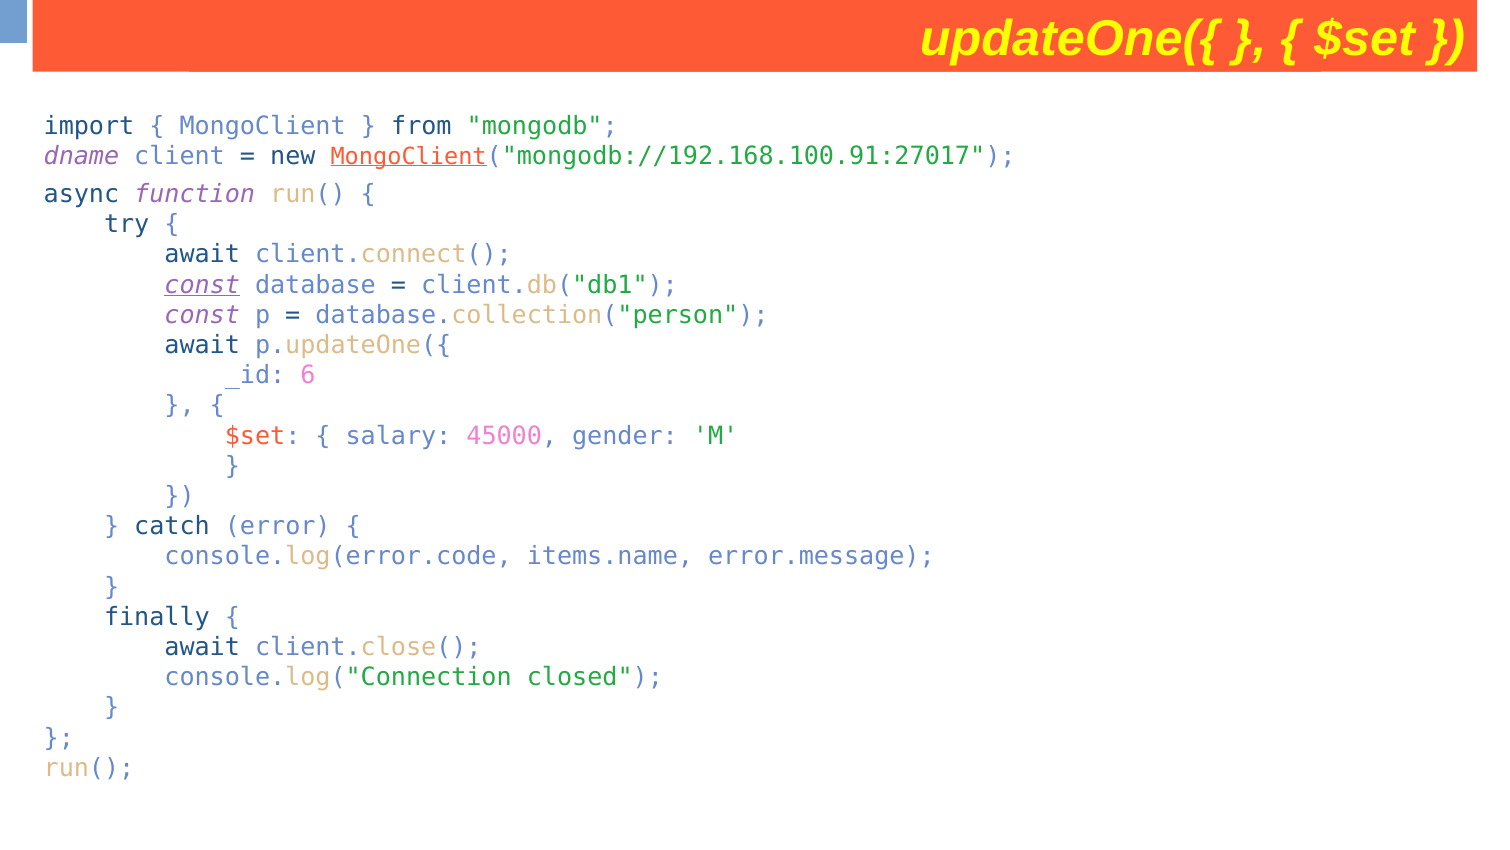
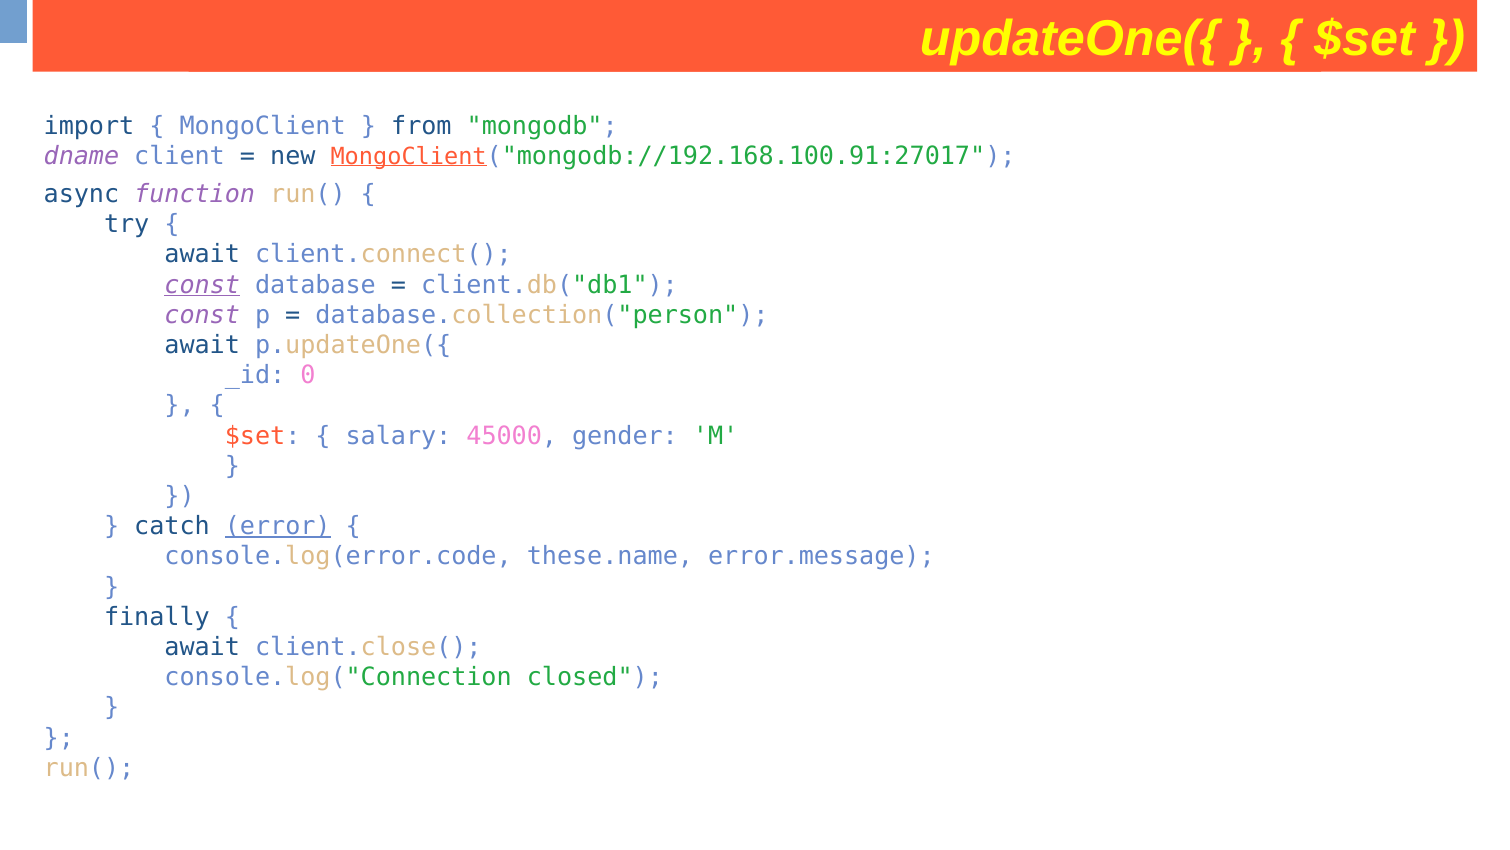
6: 6 -> 0 (308, 375)
error underline: none -> present (278, 526)
items.name: items.name -> these.name (610, 556)
